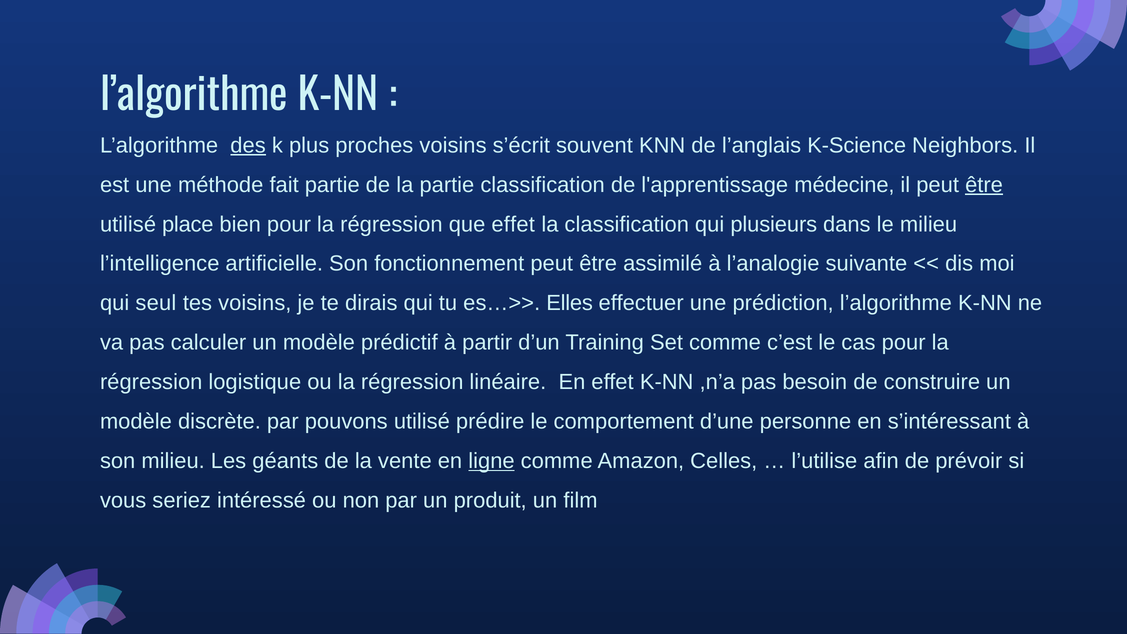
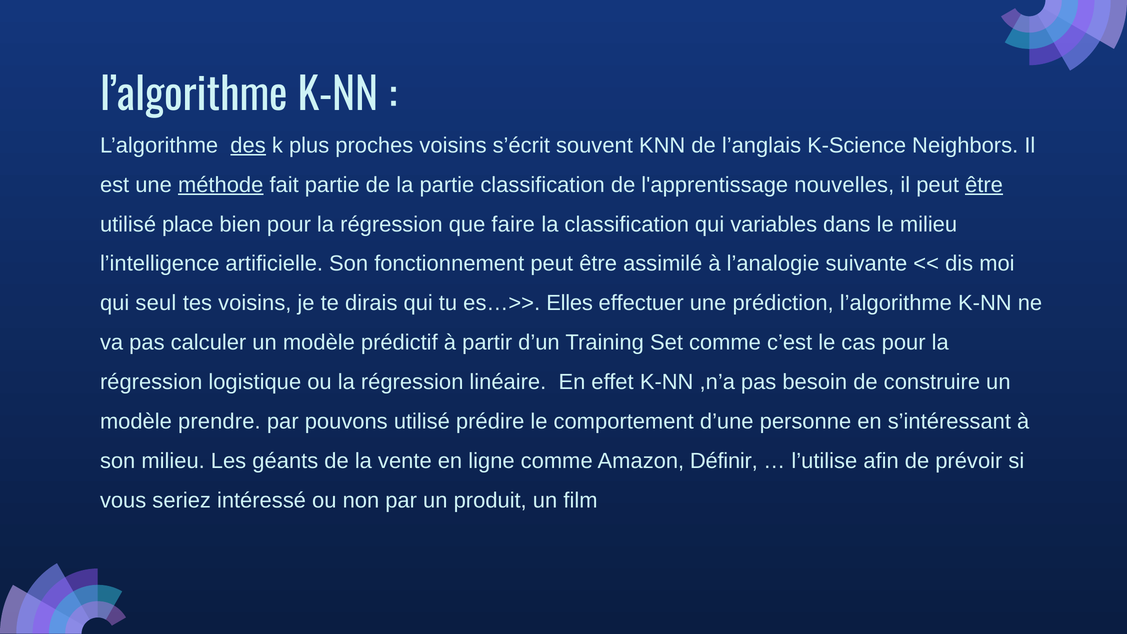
méthode underline: none -> present (221, 185)
médecine: médecine -> nouvelles (844, 185)
que effet: effet -> faire (513, 224)
plusieurs: plusieurs -> variables (774, 224)
discrète: discrète -> prendre (219, 422)
ligne underline: present -> none (491, 461)
Celles: Celles -> Définir (724, 461)
